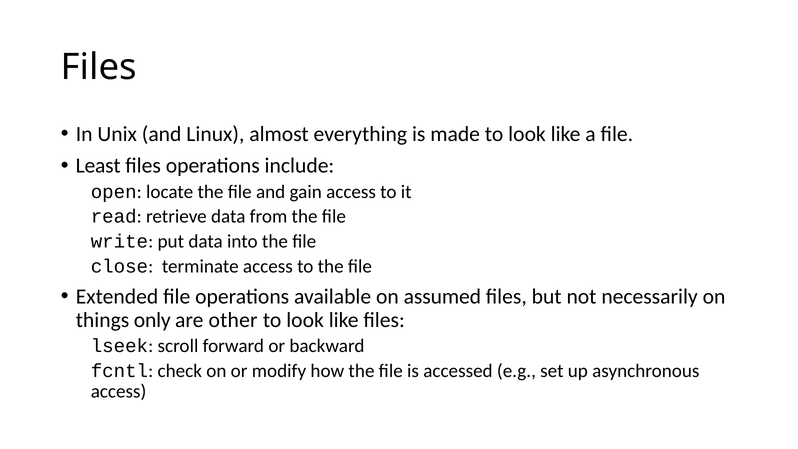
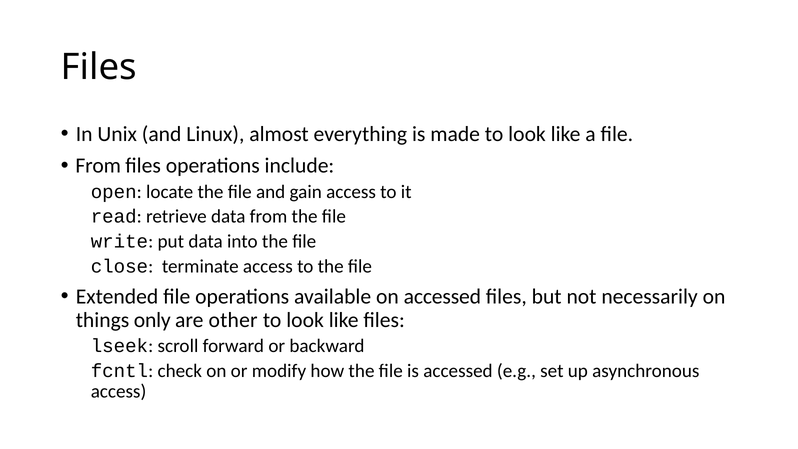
Least: Least -> From (98, 166)
on assumed: assumed -> accessed (442, 296)
